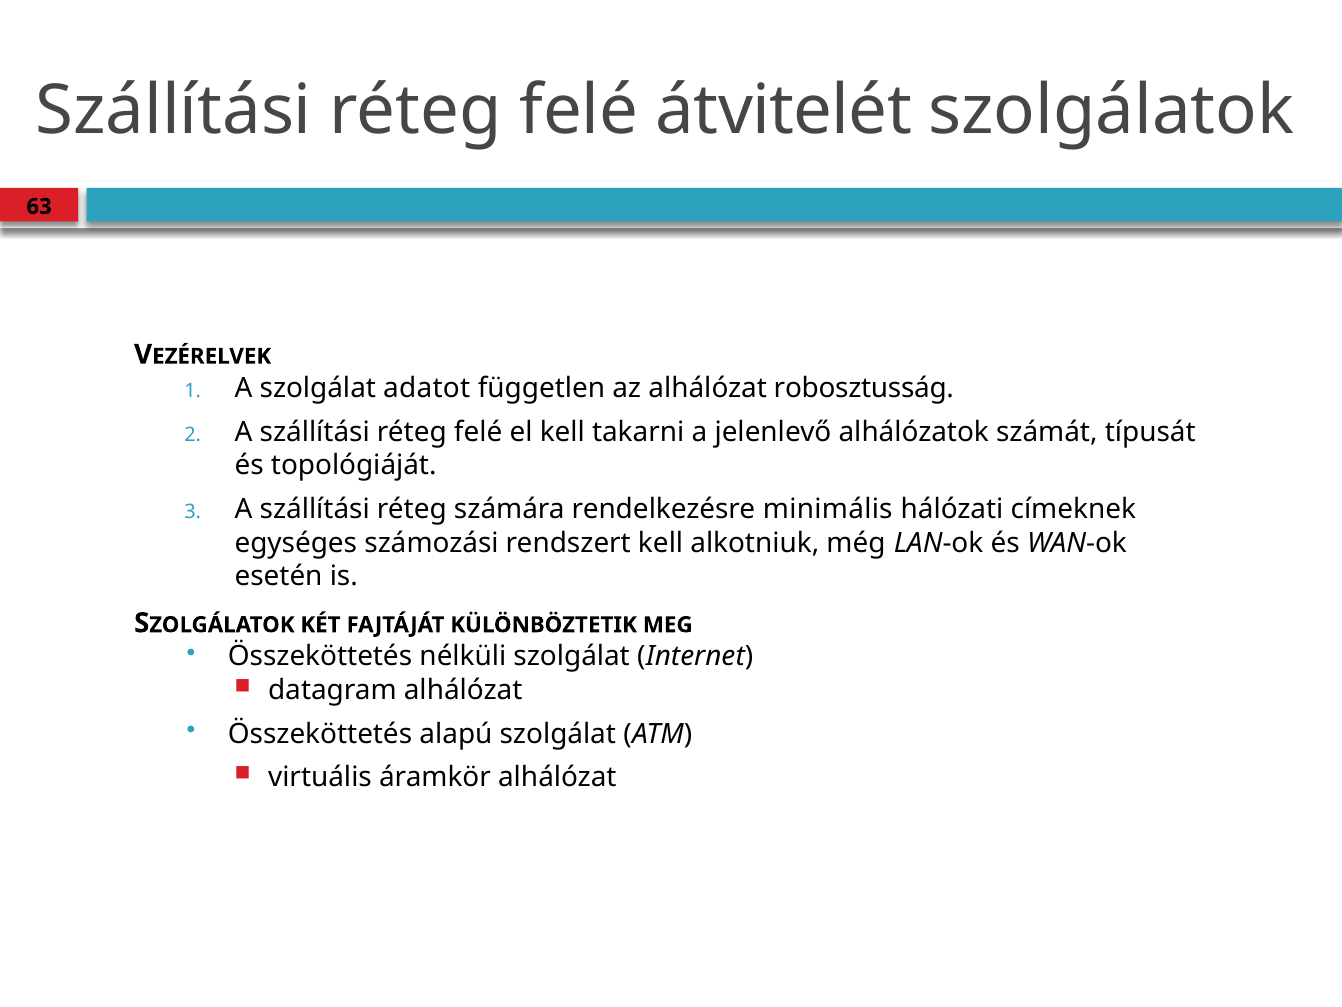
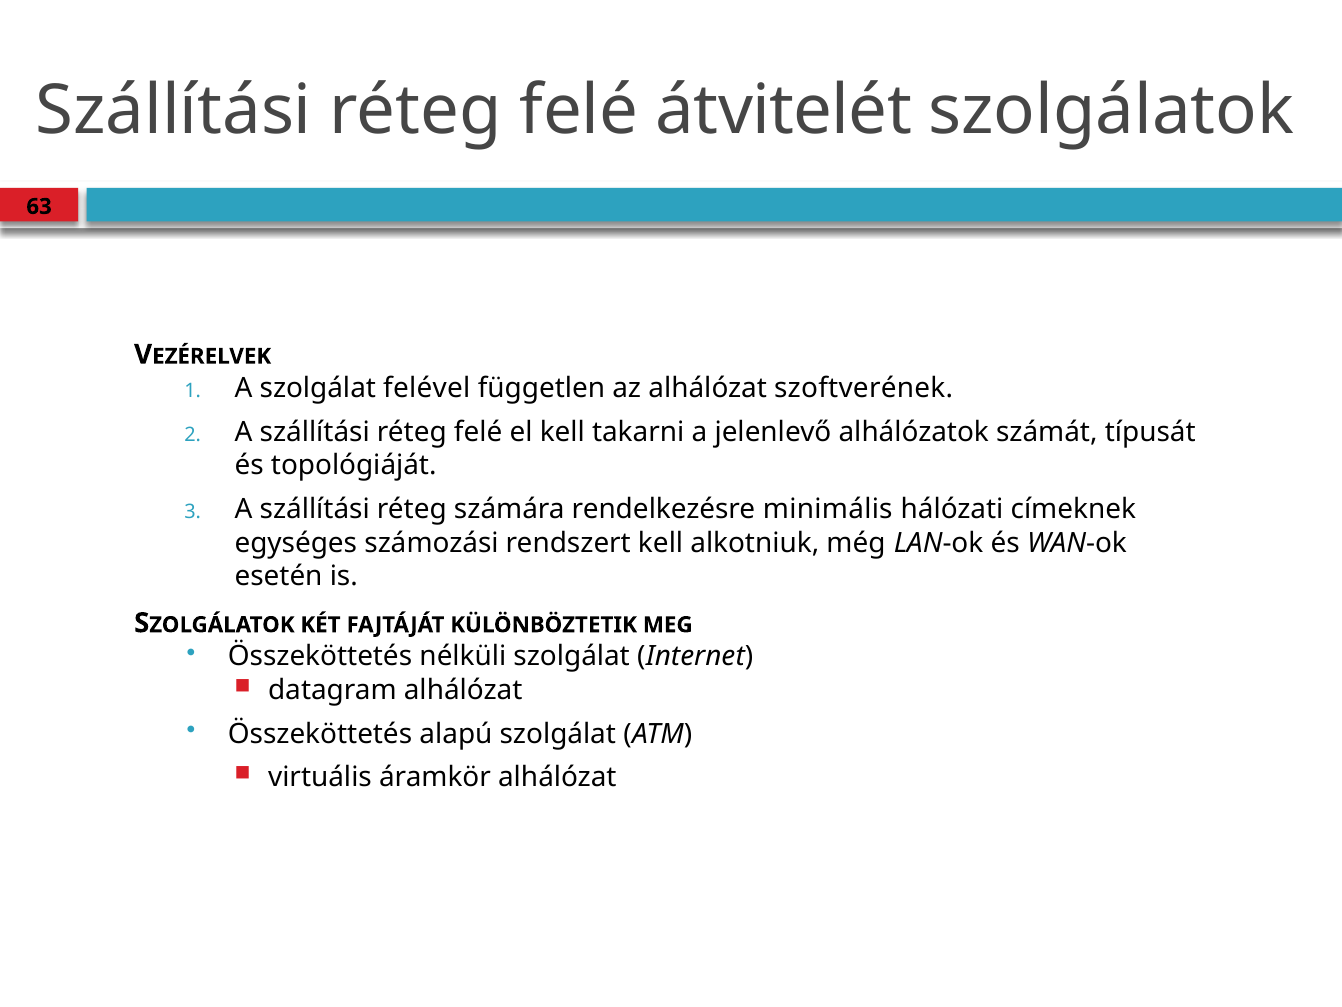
adatot: adatot -> felével (427, 388)
robosztusság: robosztusság -> szoftverének (864, 388)
